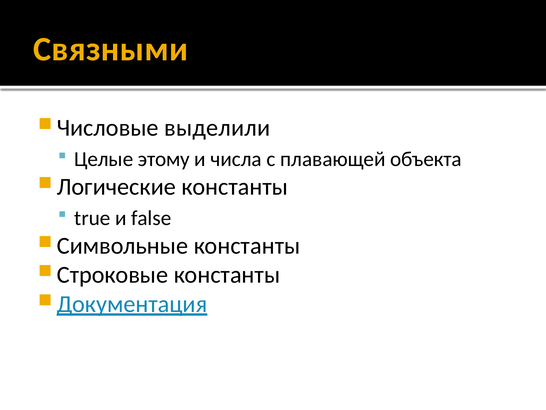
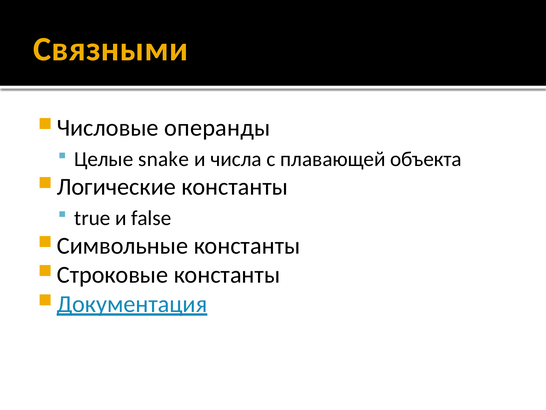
выделили: выделили -> операнды (217, 128)
этому: этому -> snake (164, 159)
